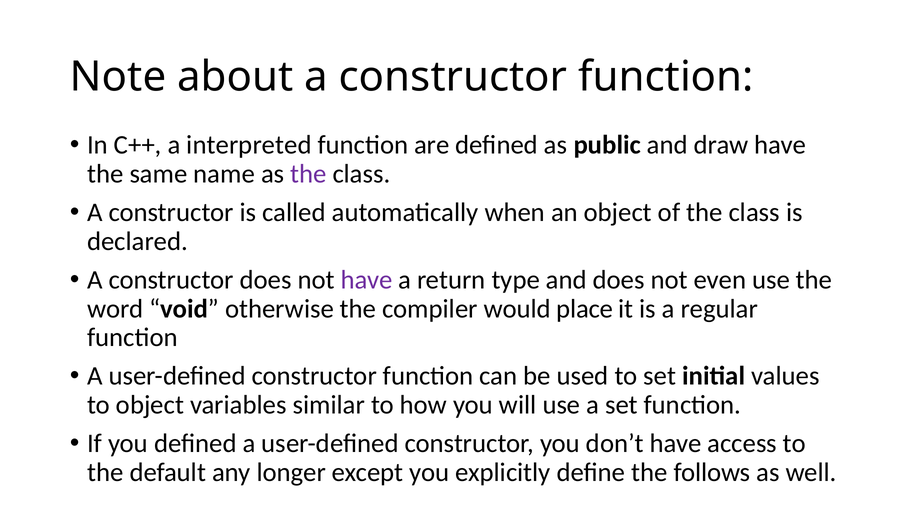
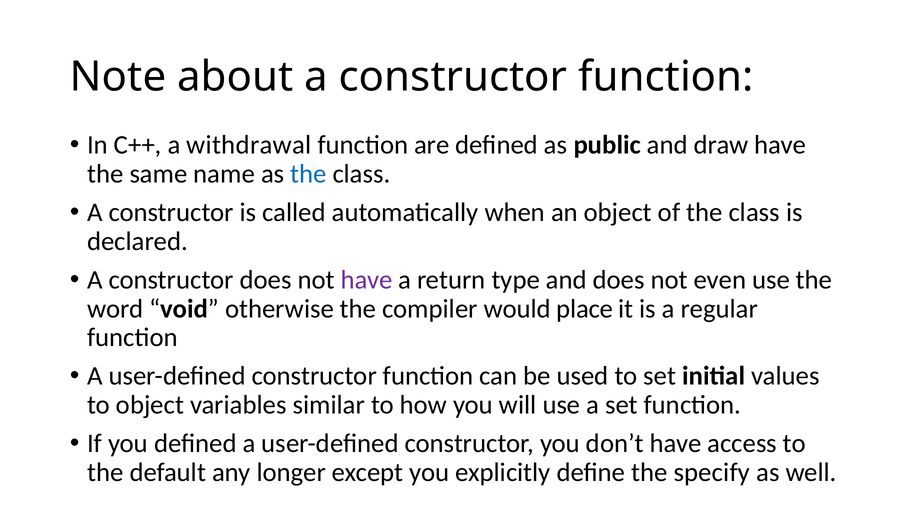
interpreted: interpreted -> withdrawal (249, 145)
the colour: purple -> blue (308, 174)
follows: follows -> specify (712, 473)
